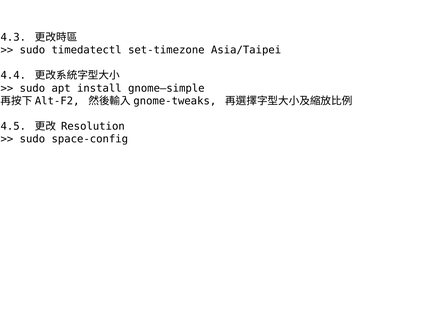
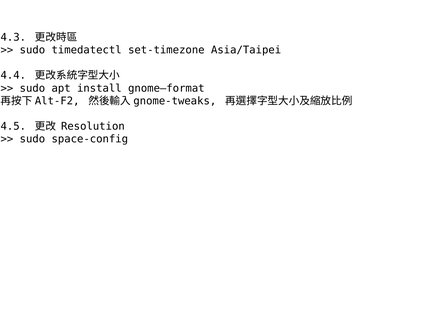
gnome–simple: gnome–simple -> gnome–format (166, 88)
